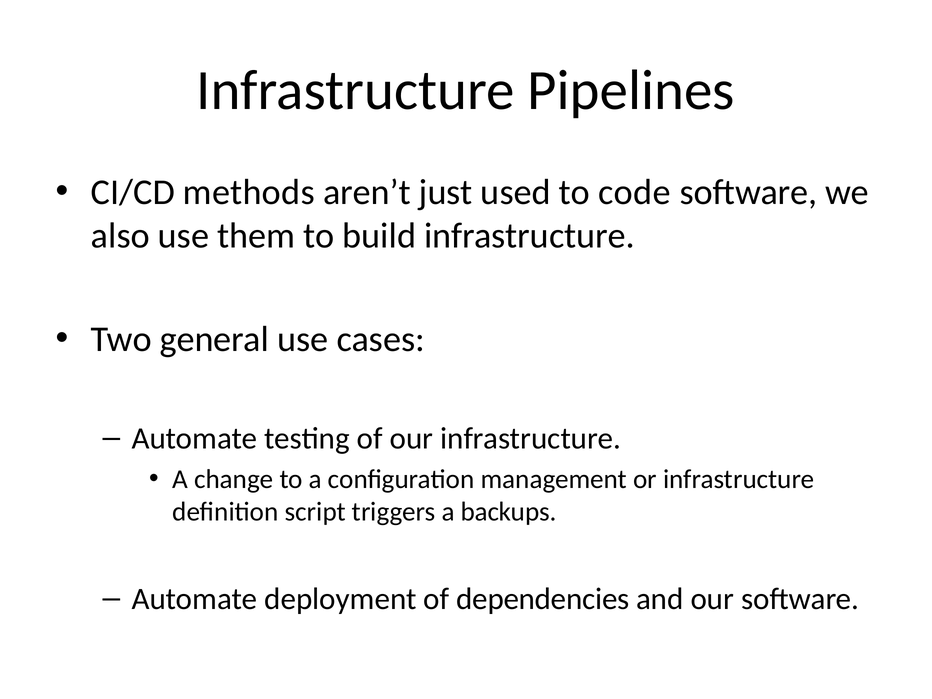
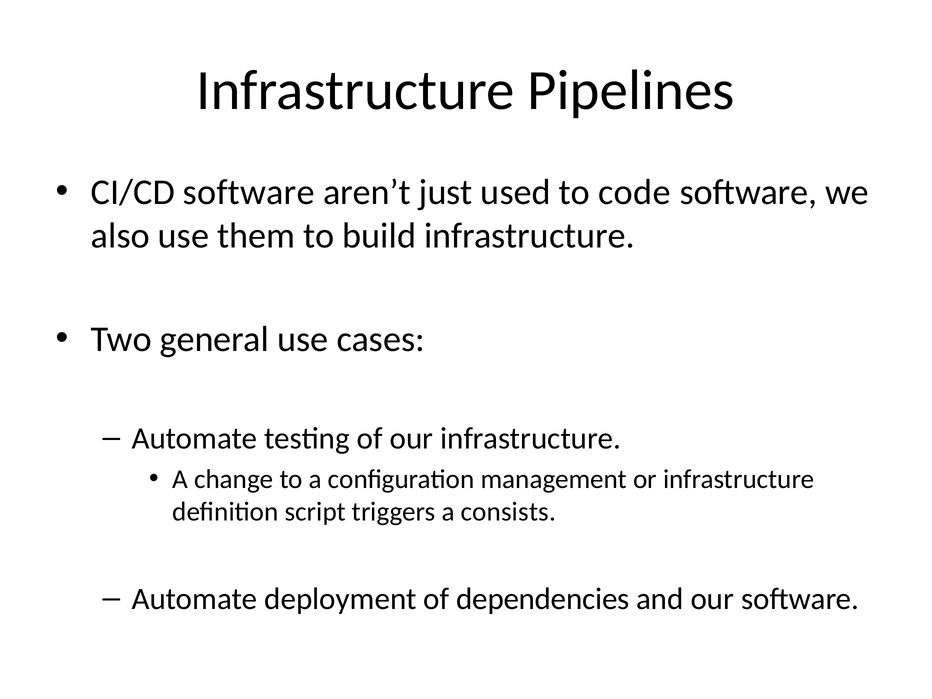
CI/CD methods: methods -> software (249, 192)
backups: backups -> consists (508, 512)
